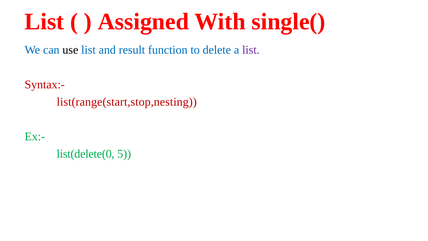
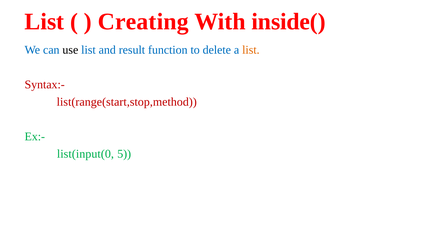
Assigned: Assigned -> Creating (143, 22)
single(: single( -> inside( (289, 22)
list colour: purple -> orange (251, 50)
list(range(start,stop,nesting: list(range(start,stop,nesting -> list(range(start,stop,method (127, 102)
list(delete(0: list(delete(0 -> list(input(0 (85, 154)
